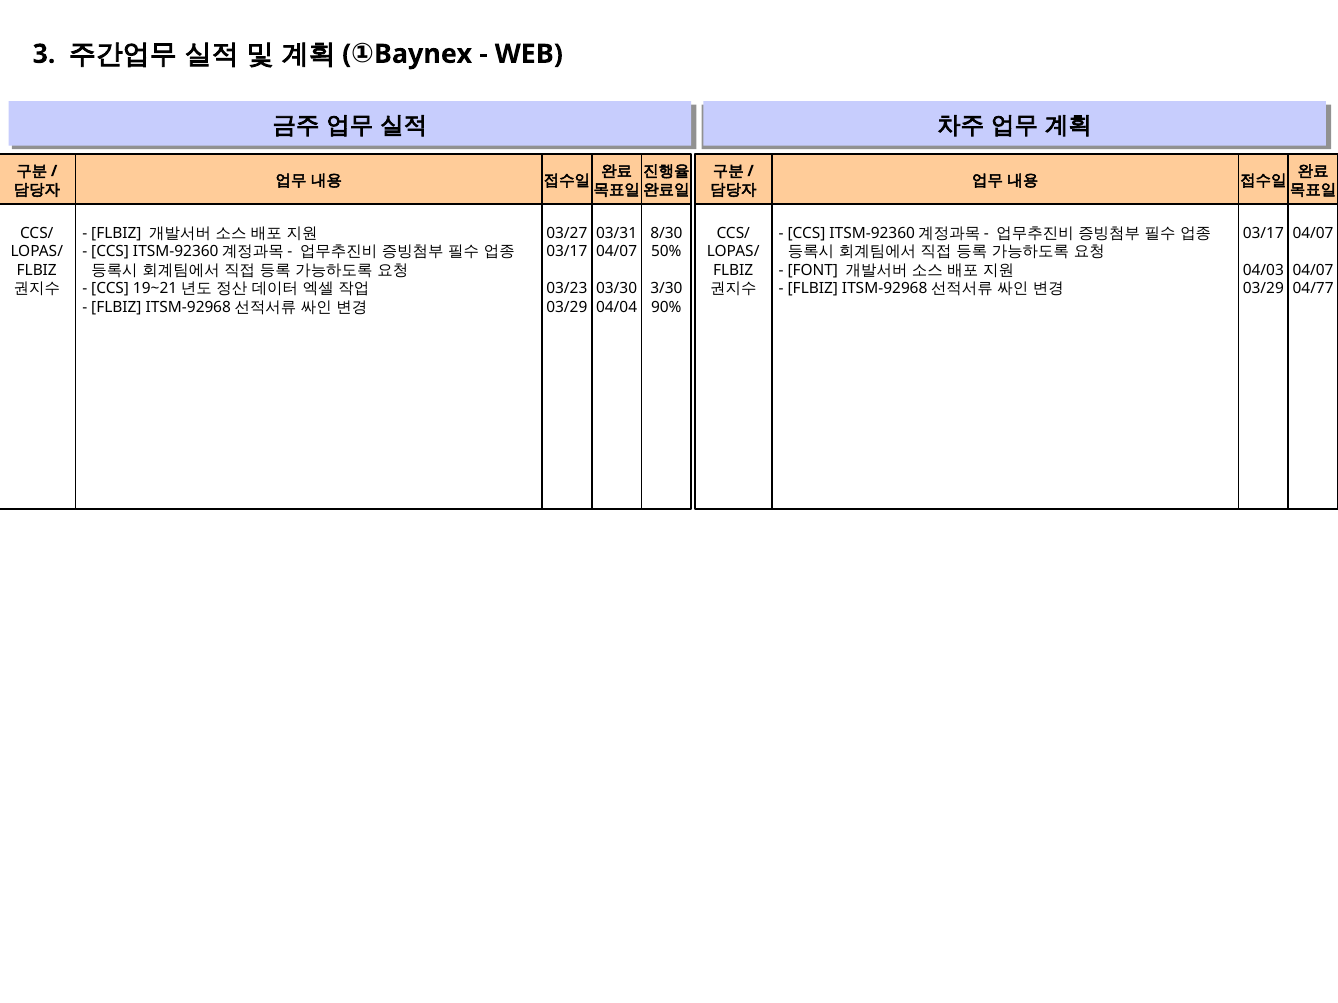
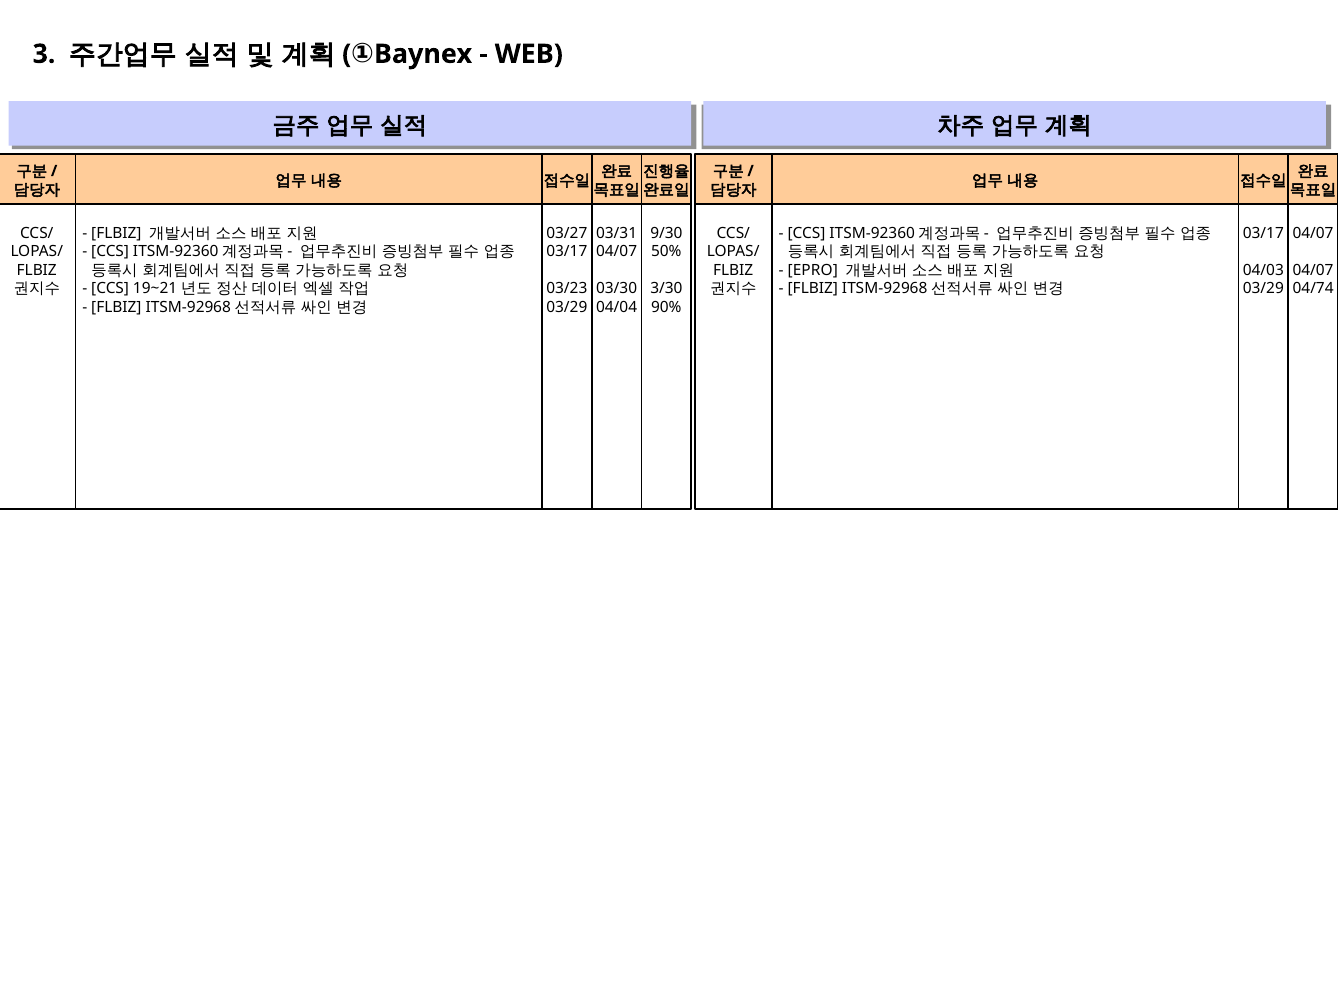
8/30: 8/30 -> 9/30 (666, 233)
FONT: FONT -> EPRO (813, 270)
04/77: 04/77 -> 04/74 (1313, 289)
